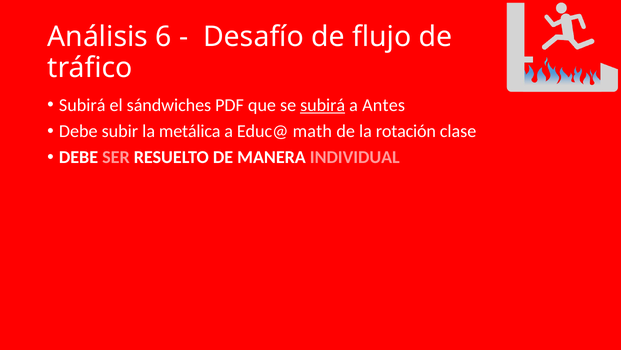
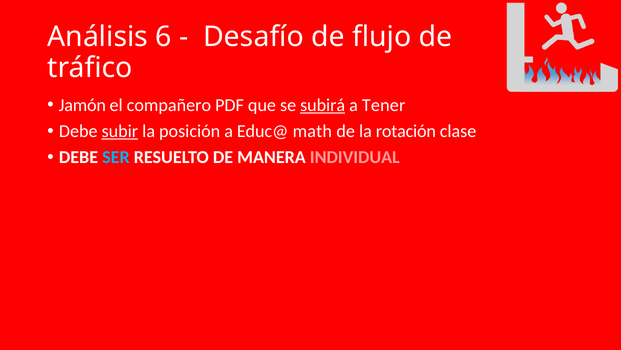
Subirá: Subirá -> Jamón (82, 105)
sándwiches: sándwiches -> compañero (169, 105)
Antes: Antes -> Tener (384, 105)
subir underline: none -> present (120, 131)
metálica: metálica -> posición (190, 131)
SER colour: pink -> light blue (116, 157)
